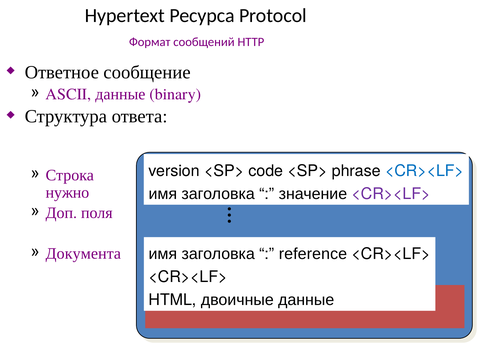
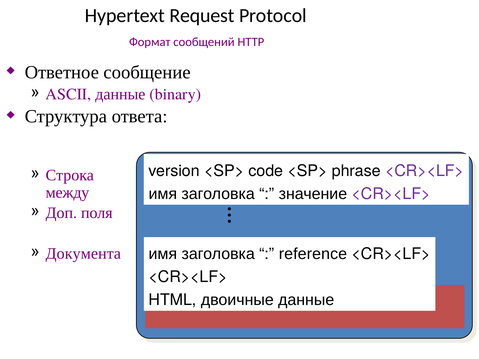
Ресурса: Ресурса -> Request (202, 16)
<CR><LF> colour: blue -> purple (425, 171)
нужно: нужно -> между (67, 193)
